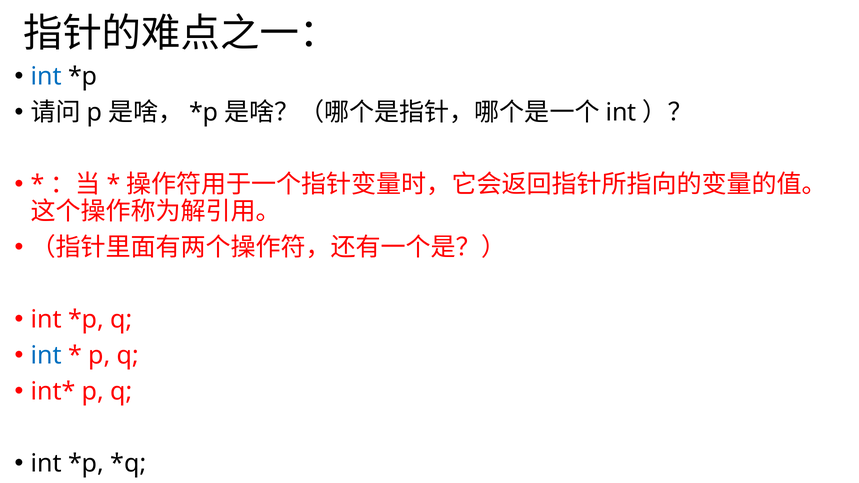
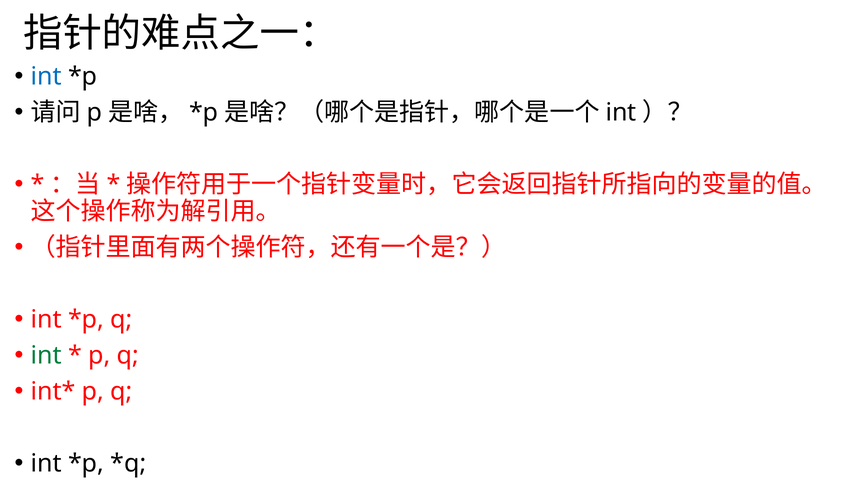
int colour: blue -> green (46, 356)
